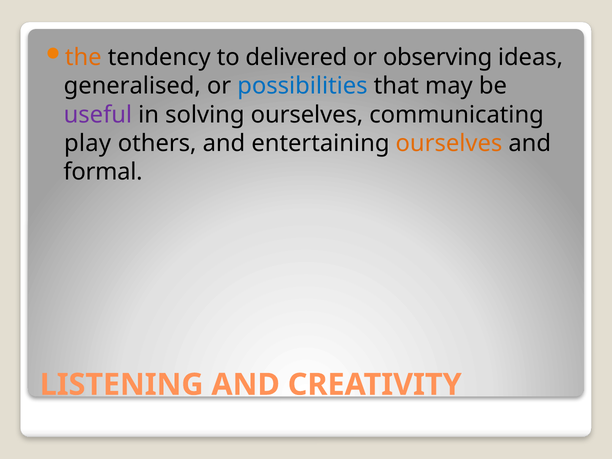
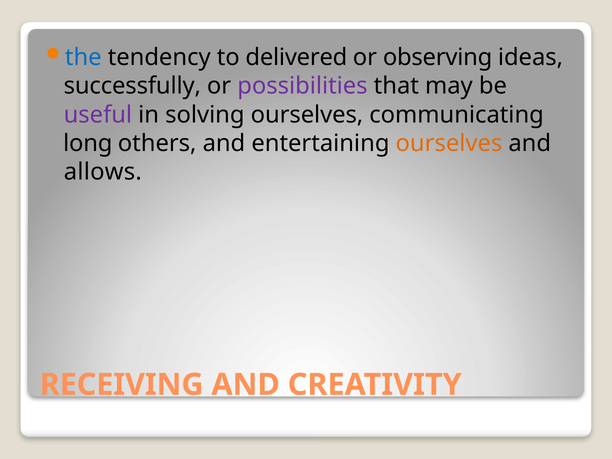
the colour: orange -> blue (83, 58)
generalised: generalised -> successfully (132, 86)
possibilities colour: blue -> purple (302, 86)
play: play -> long (88, 143)
formal: formal -> allows (103, 172)
LISTENING: LISTENING -> RECEIVING (122, 385)
